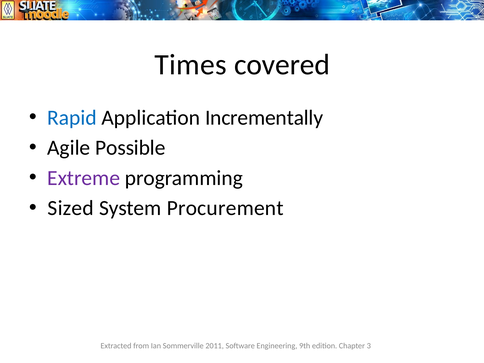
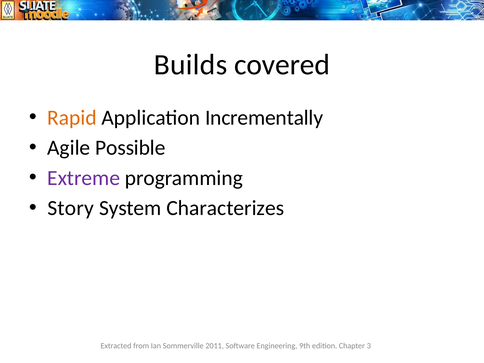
Times: Times -> Builds (191, 65)
Rapid colour: blue -> orange (72, 118)
Sized: Sized -> Story (71, 208)
Procurement: Procurement -> Characterizes (225, 208)
